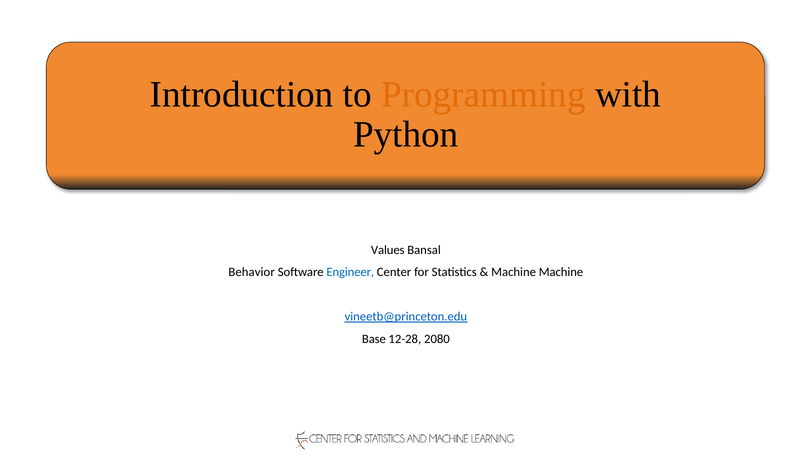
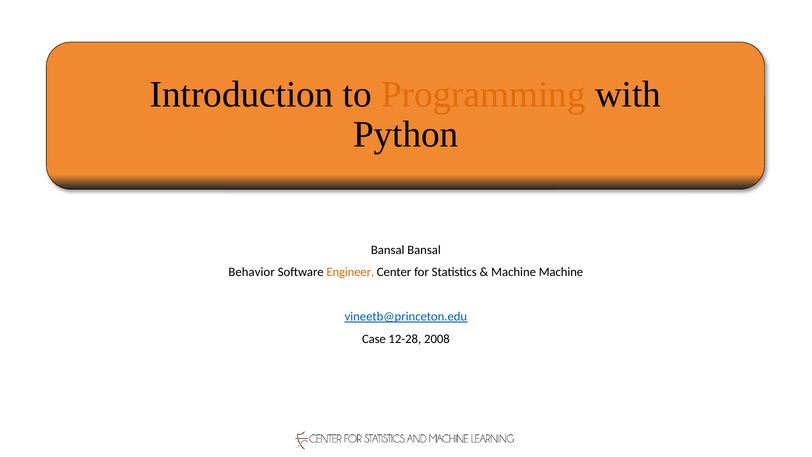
Values: Values -> Bansal (388, 250)
Engineer colour: blue -> orange (350, 272)
Base: Base -> Case (374, 339)
2080: 2080 -> 2008 (437, 339)
